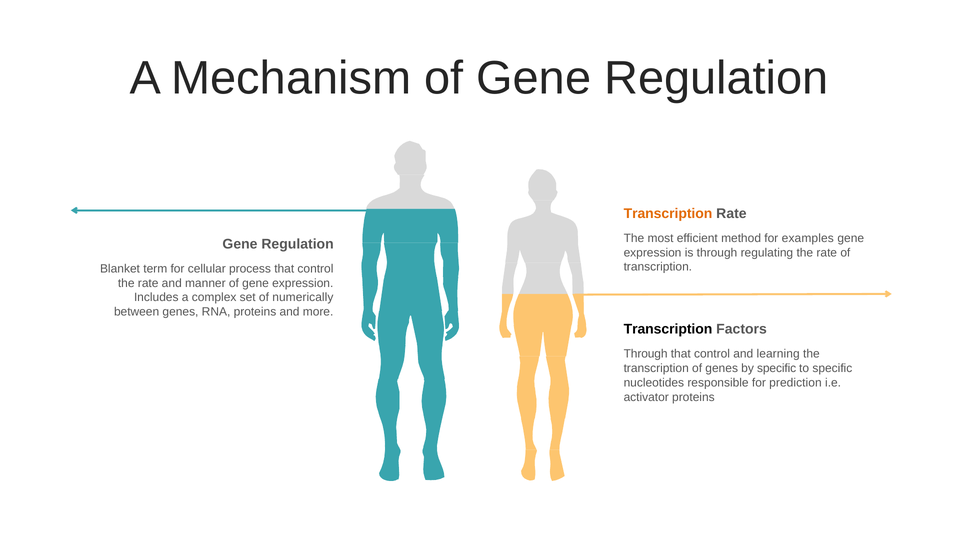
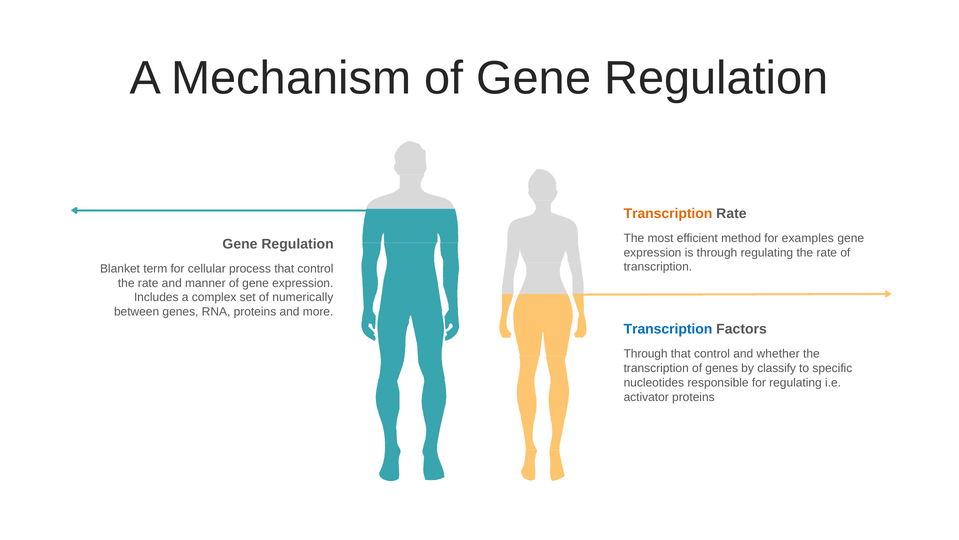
Transcription colour: black -> blue (668, 329)
learning: learning -> whether (778, 353)
by specific: specific -> classify (777, 368)
for prediction: prediction -> regulating (795, 382)
